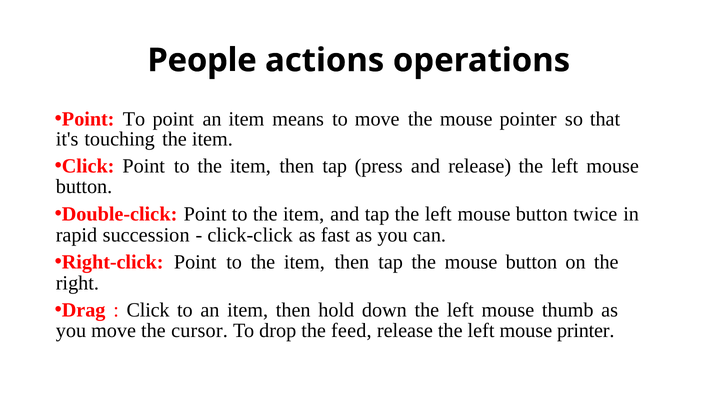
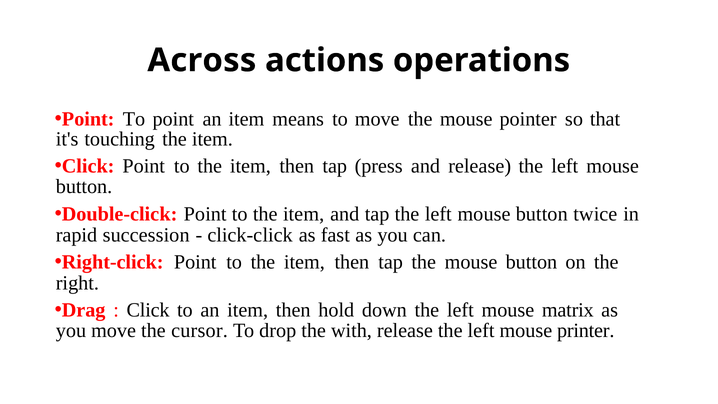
People: People -> Across (202, 60)
thumb: thumb -> matrix (568, 310)
feed: feed -> with (351, 331)
